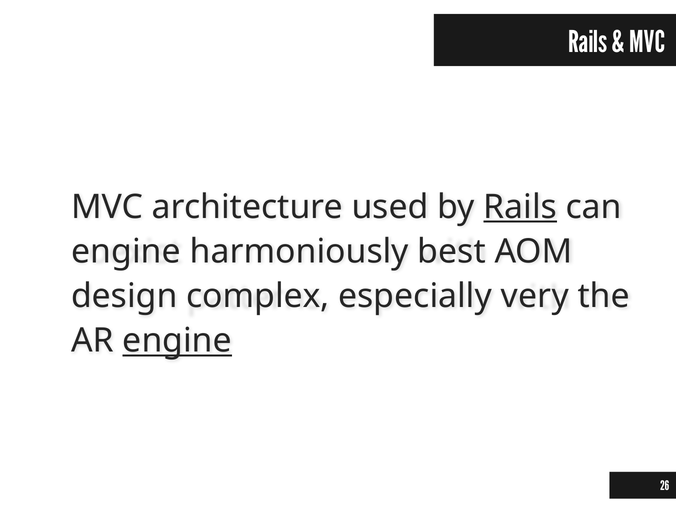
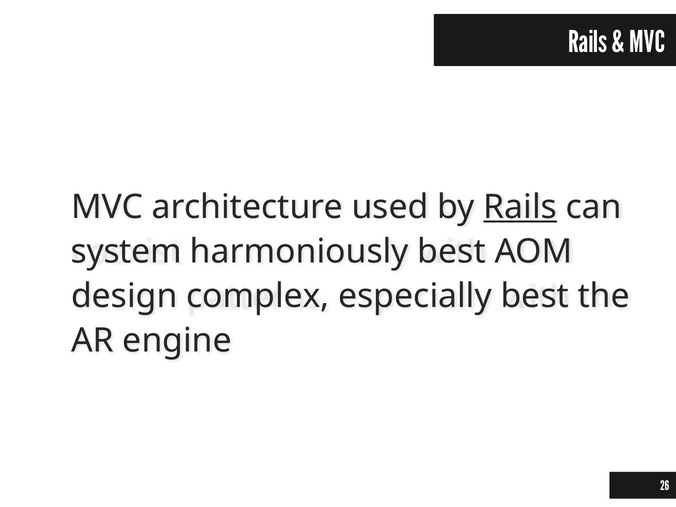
engine: engine -> system (126, 252)
especially very: very -> best (535, 296)
engine underline: present -> none (177, 341)
